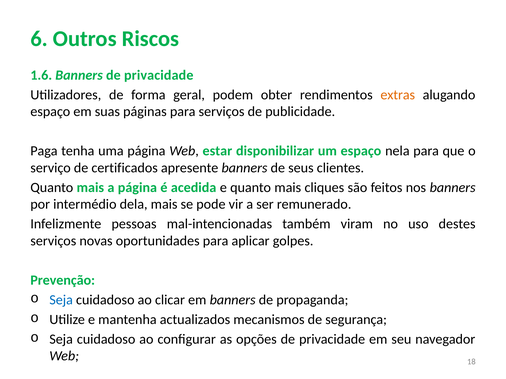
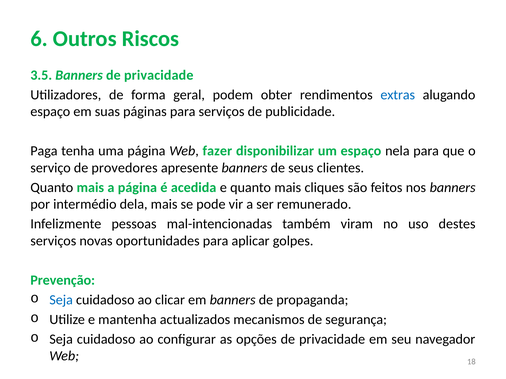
1.6: 1.6 -> 3.5 (41, 75)
extras colour: orange -> blue (398, 95)
estar: estar -> fazer (217, 151)
certificados: certificados -> provedores (125, 168)
